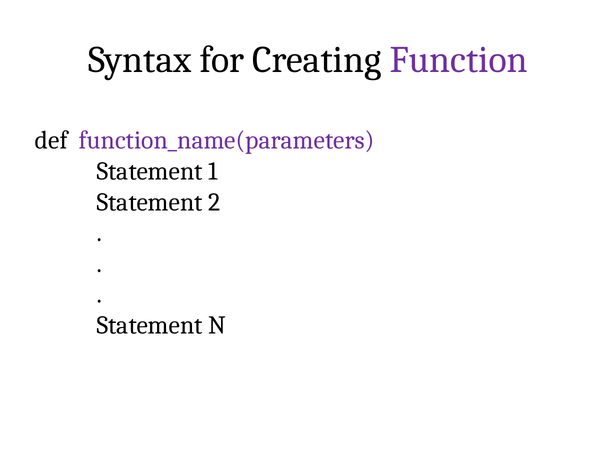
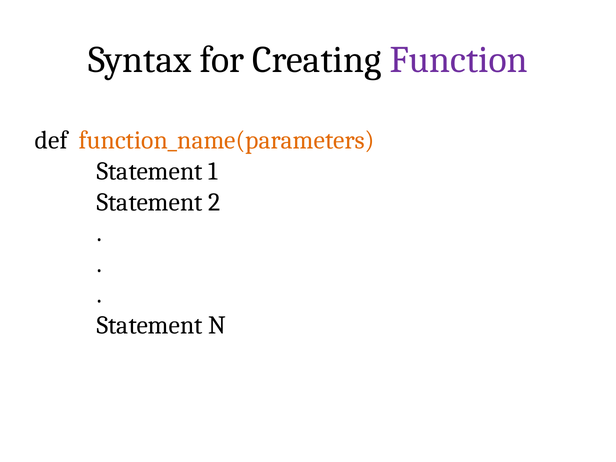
function_name(parameters colour: purple -> orange (227, 141)
